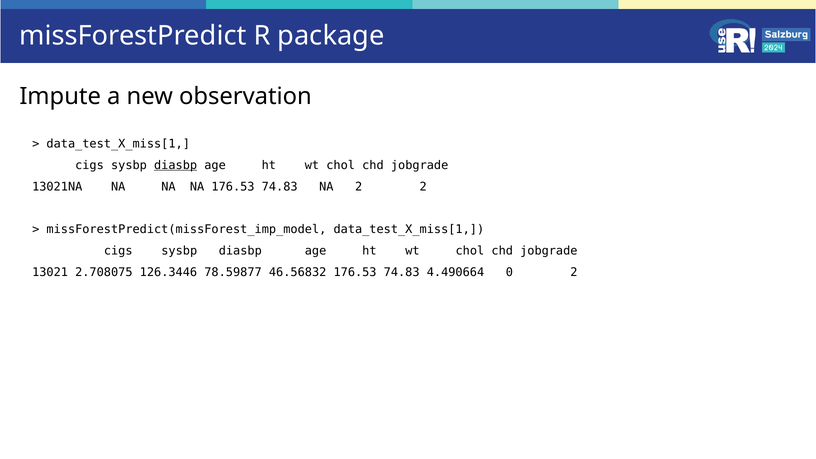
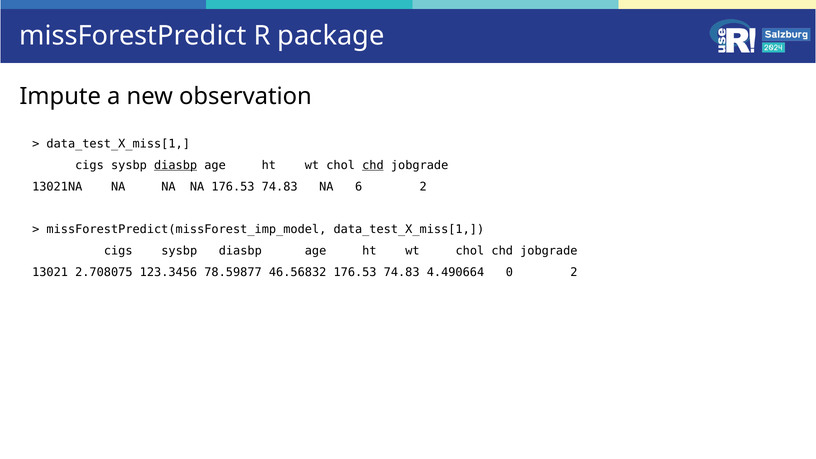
chd underline: none -> present (373, 165)
NA 2: 2 -> 6 (359, 187)
126.3446: 126.3446 -> 123.3456 (168, 272)
